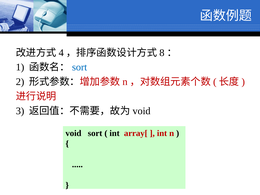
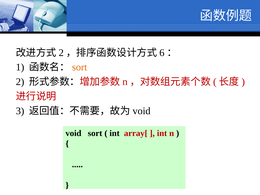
4: 4 -> 2 (61, 53)
8: 8 -> 6 (162, 53)
sort colour: blue -> orange (80, 67)
